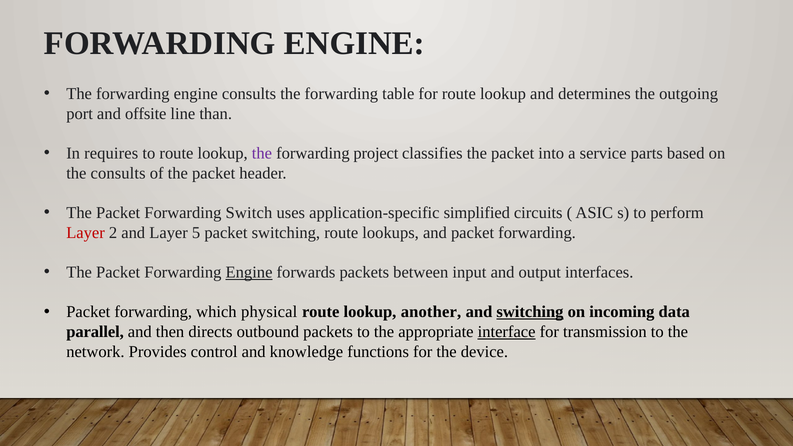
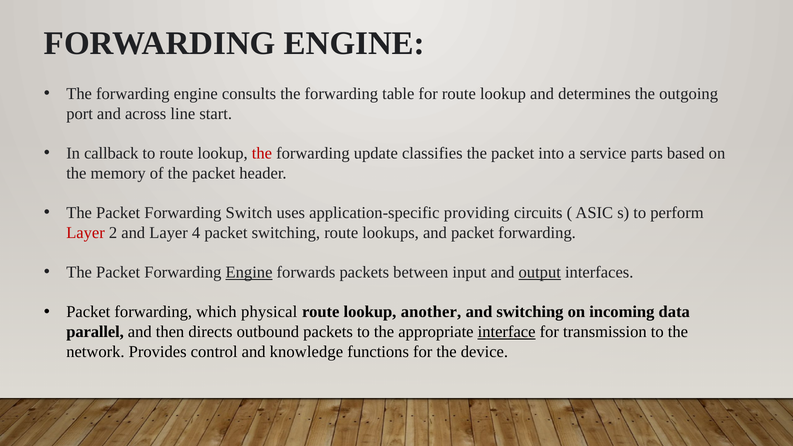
offsite: offsite -> across (146, 114)
than: than -> start (216, 114)
requires: requires -> callback (111, 153)
the colour: purple -> red (262, 153)
project: project -> update (376, 153)
the consults: consults -> memory (118, 173)
simplified: simplified -> providing (477, 213)
5: 5 -> 4 (196, 233)
output underline: none -> present (540, 272)
switching underline: present -> none (530, 312)
